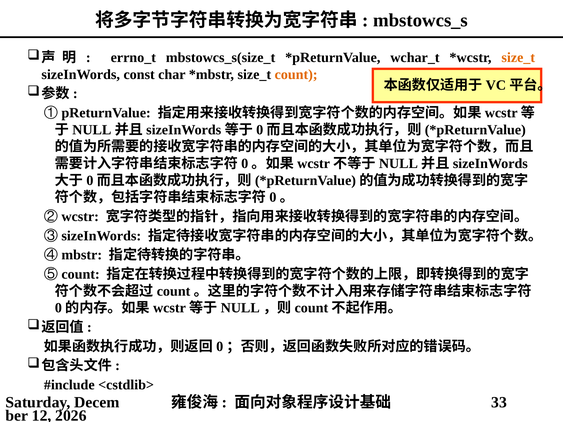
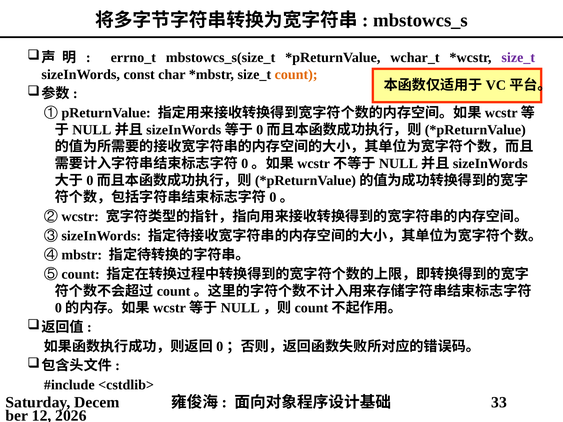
size_t colour: orange -> purple (518, 58)
